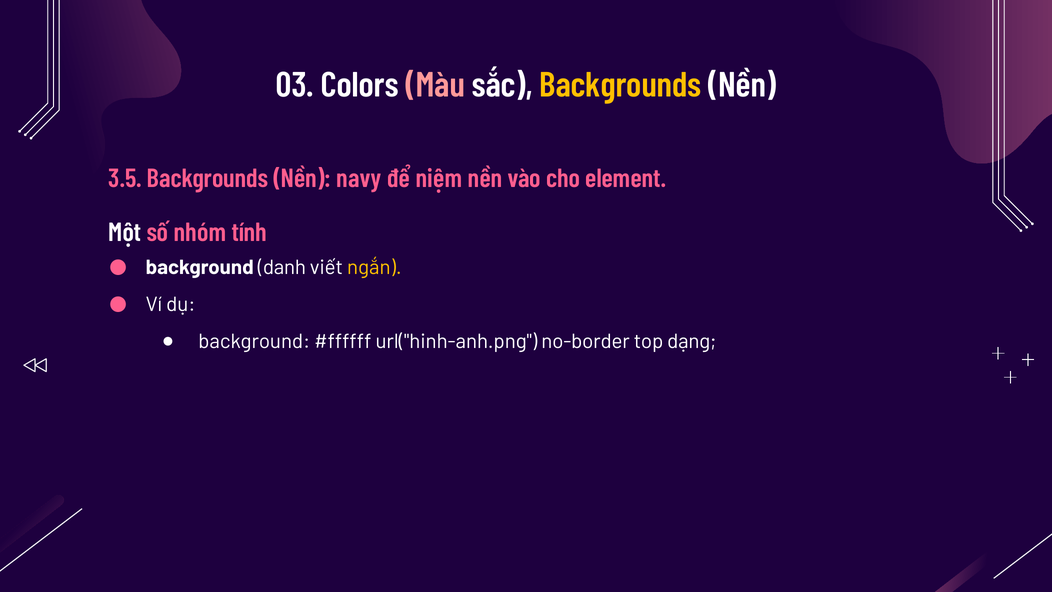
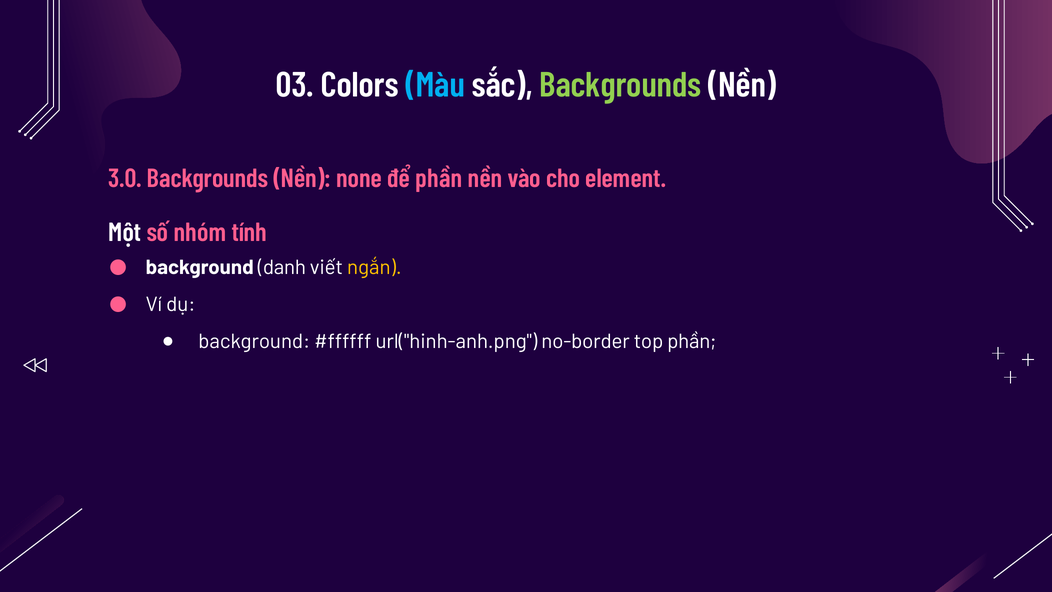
Màu colour: pink -> light blue (435, 85)
Backgrounds colour: yellow -> light green (620, 85)
3.5: 3.5 -> 3.0 (125, 179)
navy: navy -> none (359, 179)
để niệm: niệm -> phần (439, 179)
top dạng: dạng -> phần (692, 341)
